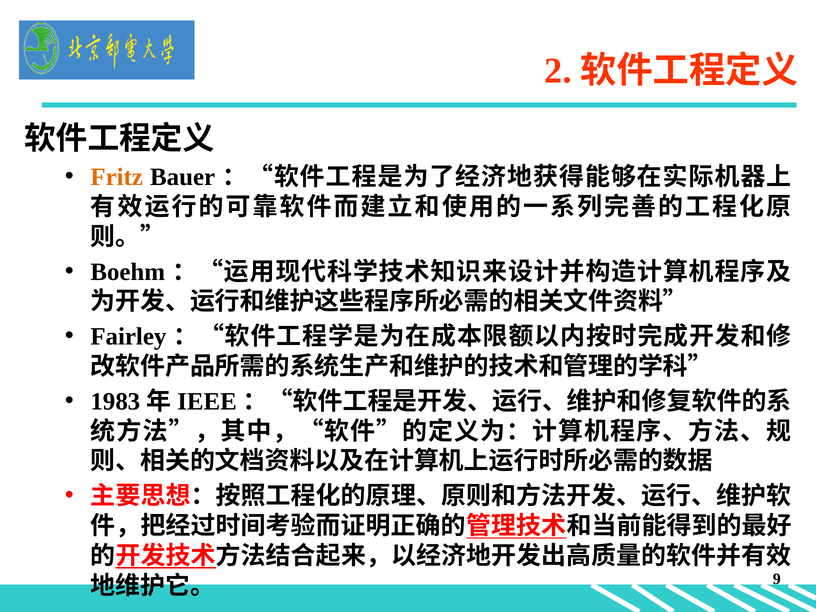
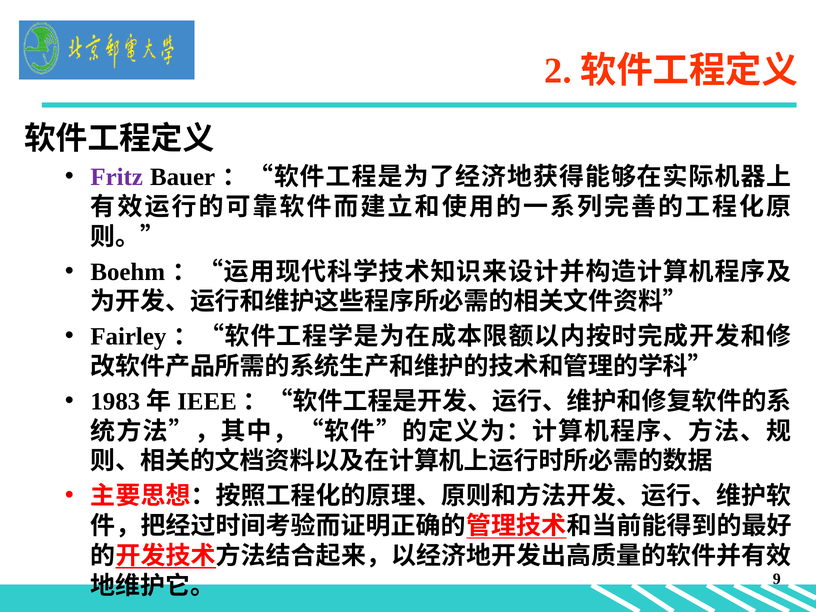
Fritz colour: orange -> purple (117, 177)
